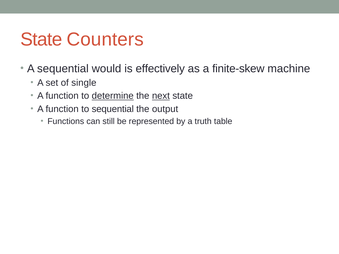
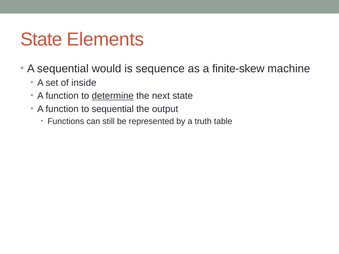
Counters: Counters -> Elements (105, 39)
effectively: effectively -> sequence (160, 69)
single: single -> inside (84, 83)
next underline: present -> none (161, 96)
